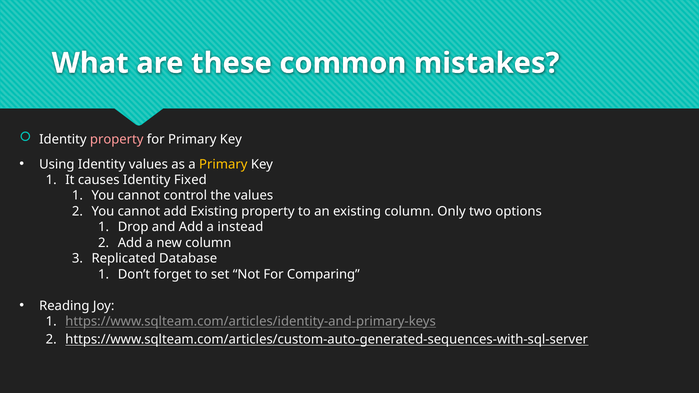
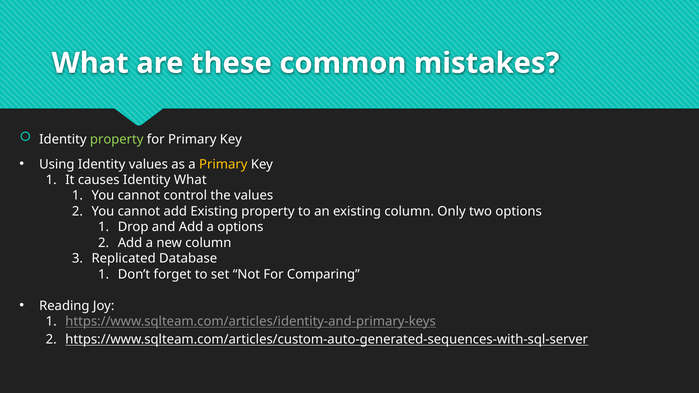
property colour: pink -> light green (117, 139)
Identity Fixed: Fixed -> What (190, 180)
a instead: instead -> options (240, 227)
